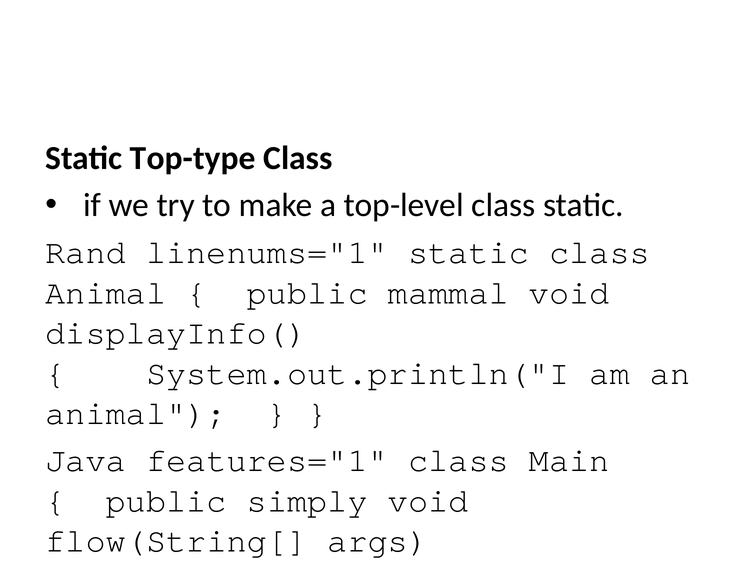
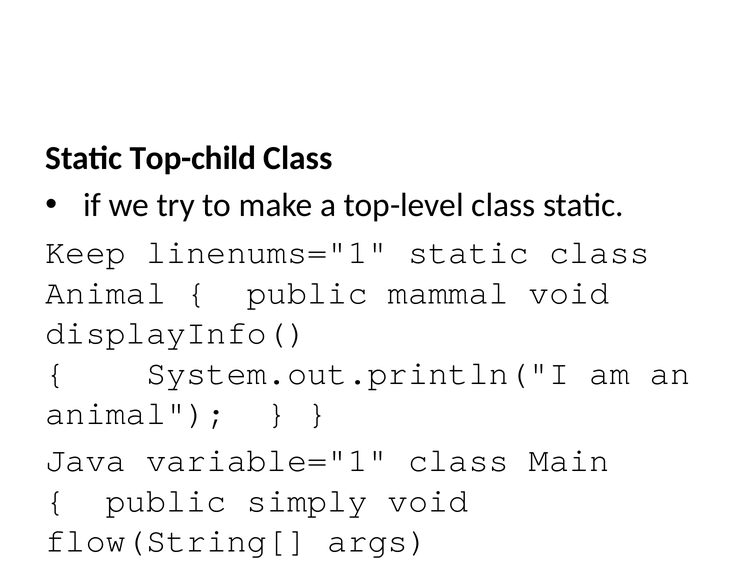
Top-type: Top-type -> Top-child (193, 158)
Rand: Rand -> Keep (86, 252)
features="1: features="1 -> variable="1 (267, 460)
